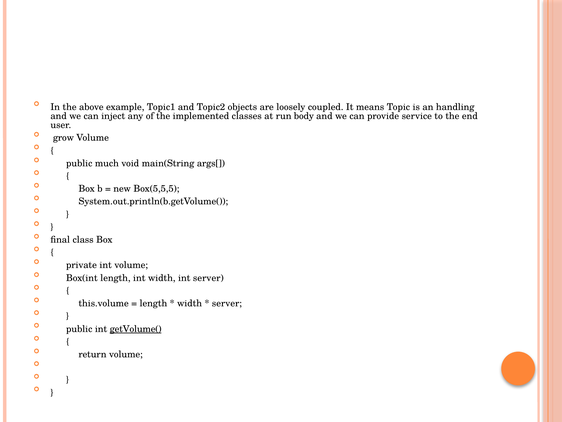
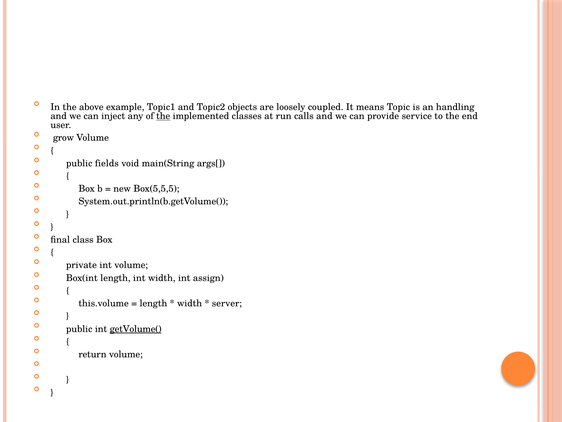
the underline: none -> present (163, 116)
body: body -> calls (304, 116)
much: much -> fields (107, 163)
int server: server -> assign (208, 278)
